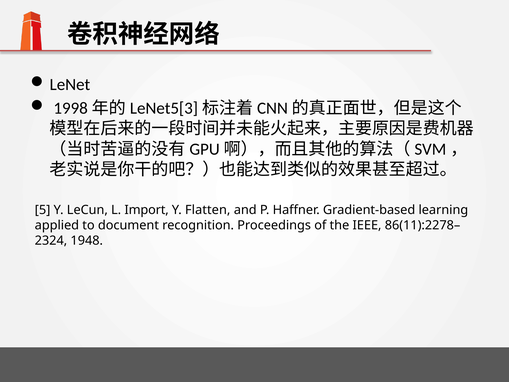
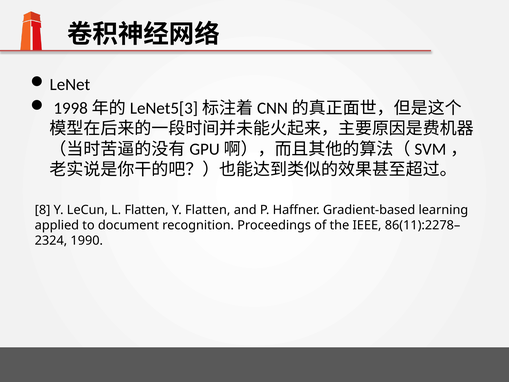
5: 5 -> 8 (43, 210)
L Import: Import -> Flatten (147, 210)
1948: 1948 -> 1990 (87, 240)
